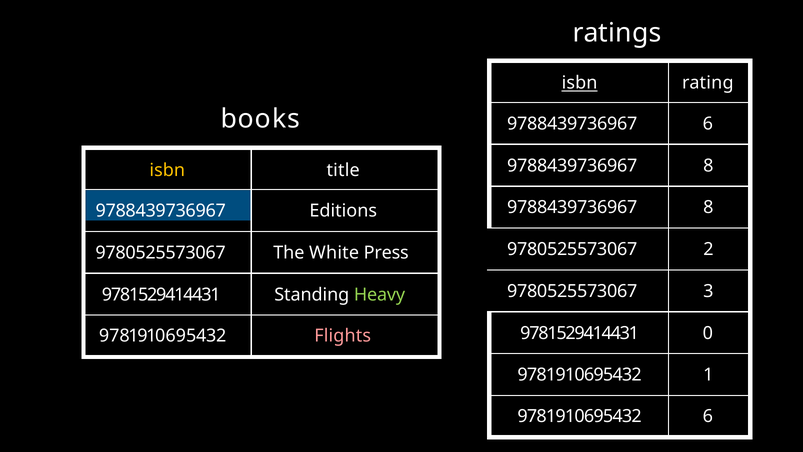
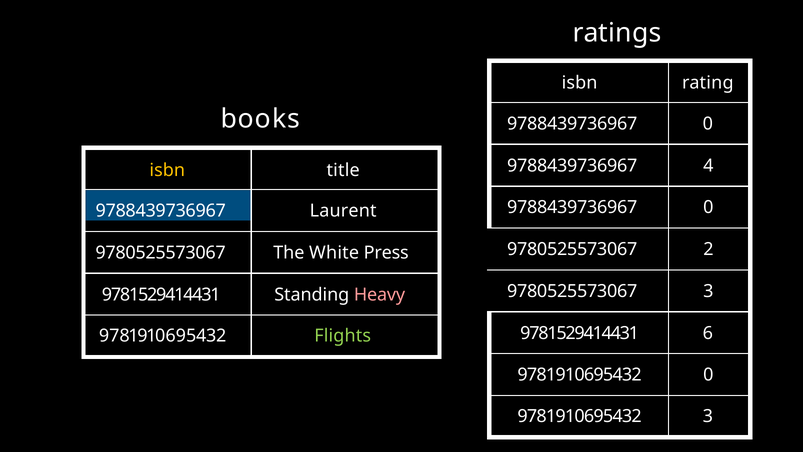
isbn underline: present -> none (580, 83)
6: 6 -> 0 (708, 124)
8: 8 -> 4 (708, 166)
8: 8 -> 0 (708, 207)
Editions: Editions -> Laurent (343, 211)
Heavy colour: light green -> pink (380, 294)
0: 0 -> 6 (708, 333)
Flights colour: pink -> light green (343, 336)
9781910695432 1: 1 -> 0 (708, 375)
9781910695432 6: 6 -> 3 (708, 416)
